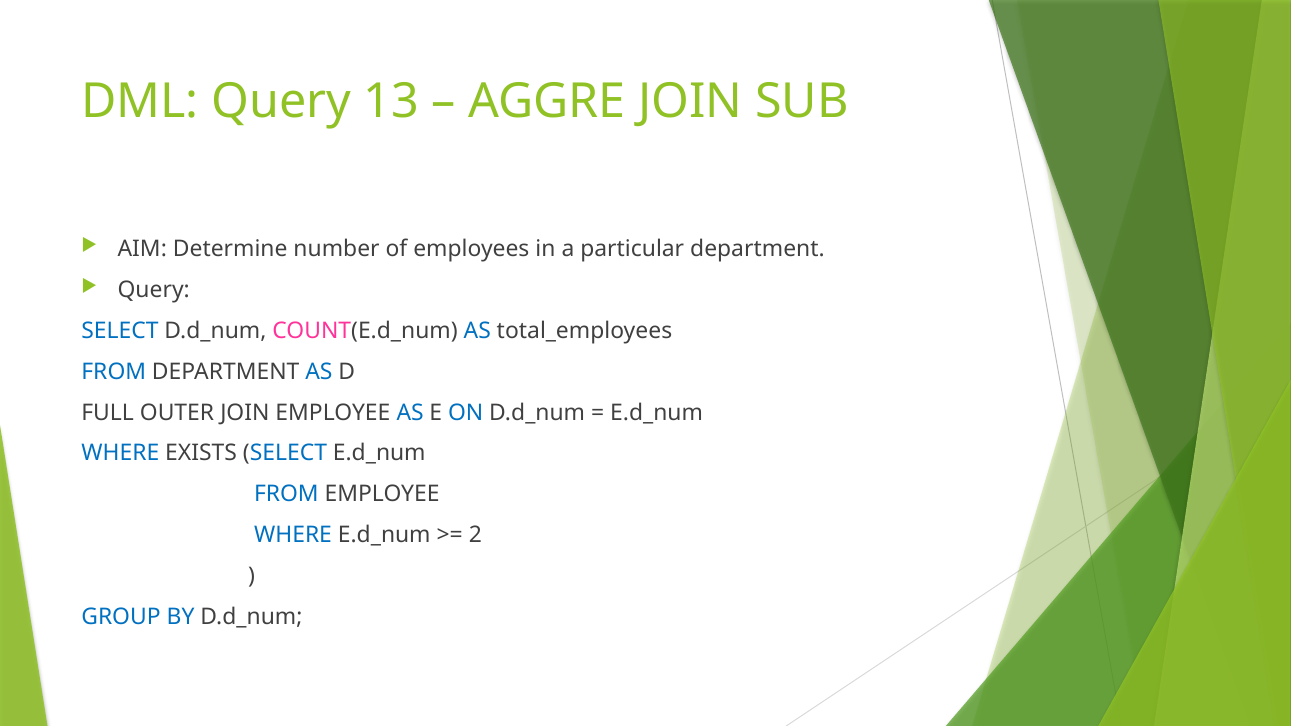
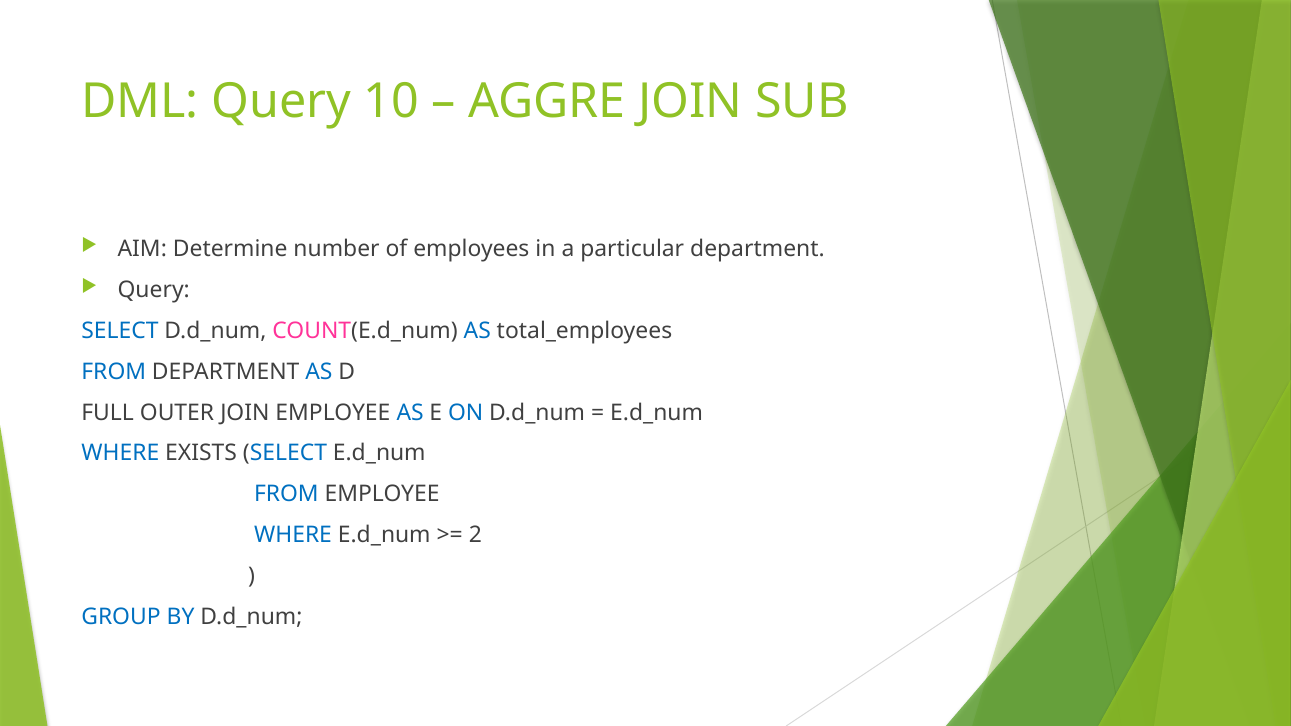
13: 13 -> 10 (391, 102)
